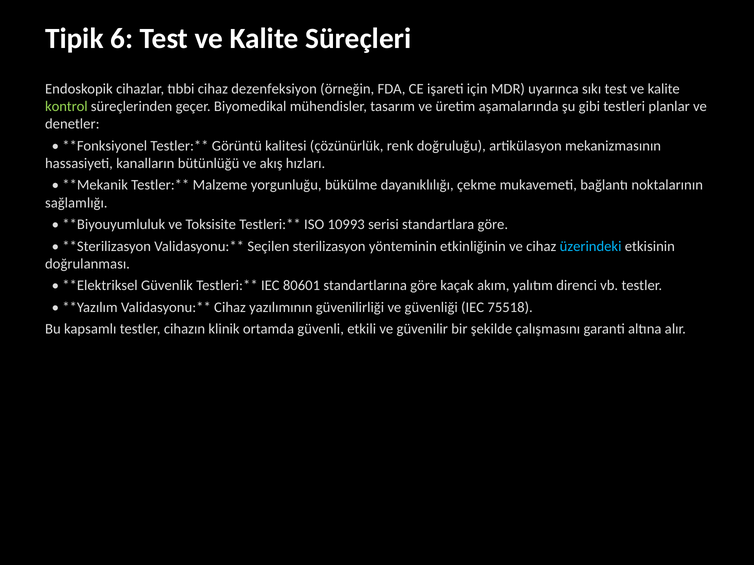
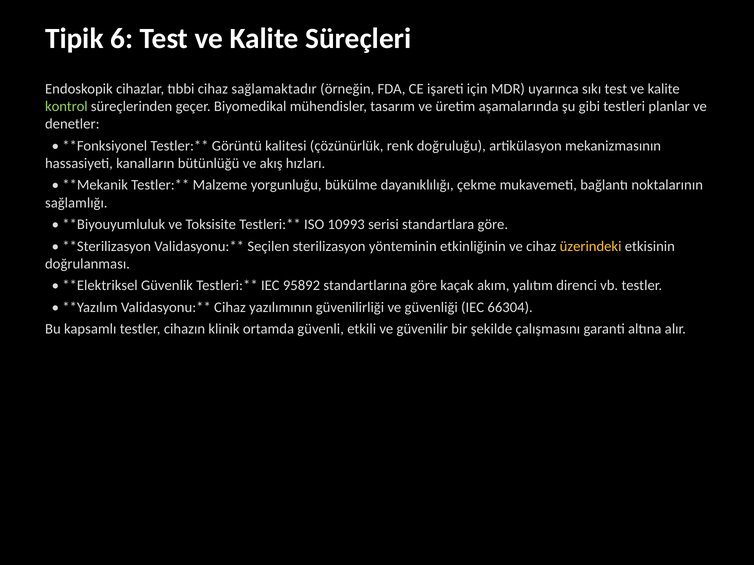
dezenfeksiyon: dezenfeksiyon -> sağlamaktadır (274, 89)
üzerindeki colour: light blue -> yellow (591, 246)
80601: 80601 -> 95892 (302, 286)
75518: 75518 -> 66304 (510, 308)
